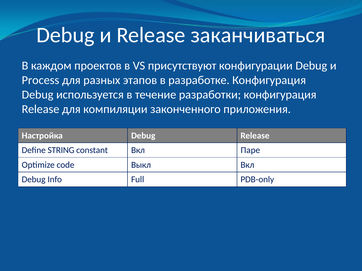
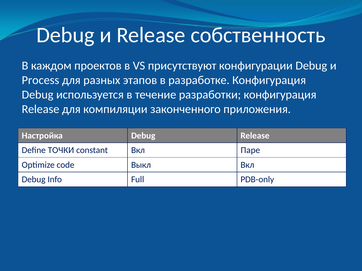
заканчиваться: заканчиваться -> собственность (258, 35)
STRING: STRING -> ТОЧКИ (61, 150)
